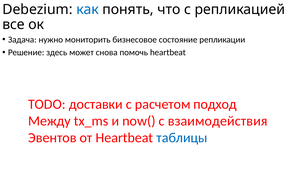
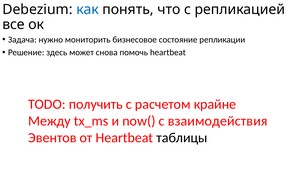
доставки: доставки -> получить (96, 104)
подход: подход -> крайне (215, 104)
таблицы colour: blue -> black (182, 138)
